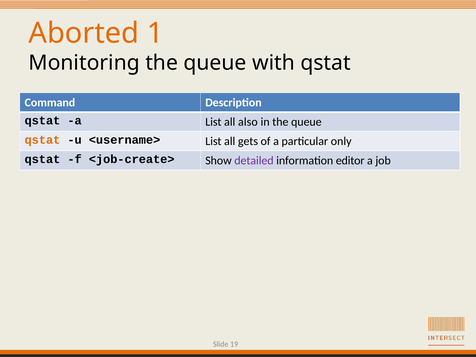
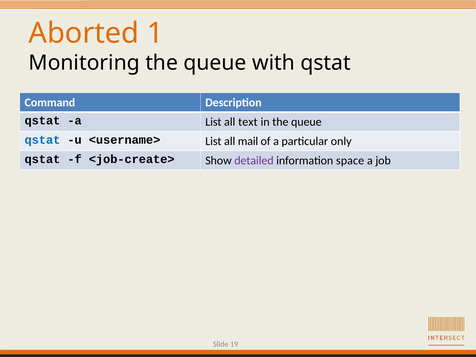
also: also -> text (248, 122)
qstat colour: orange -> blue (42, 140)
gets: gets -> mail (248, 141)
editor: editor -> space (350, 161)
